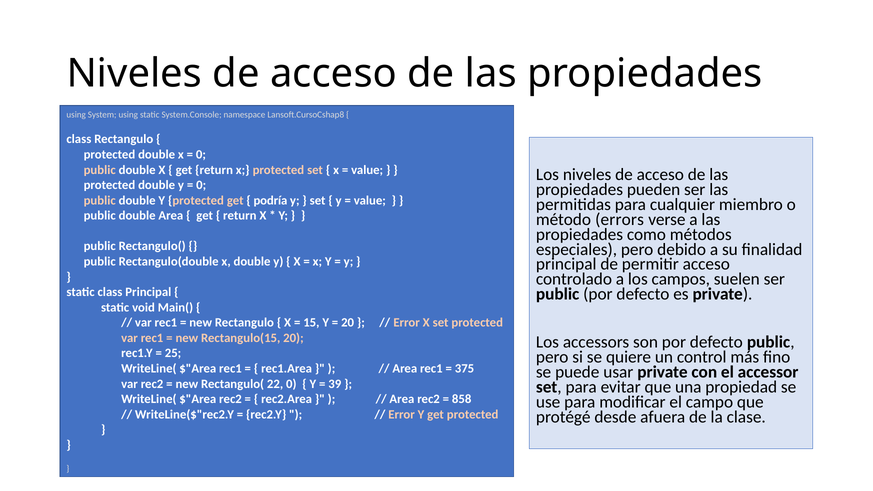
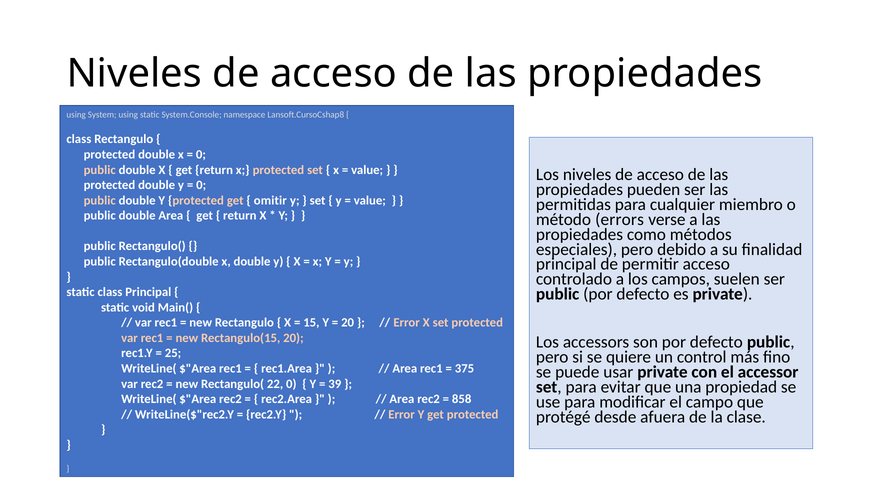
podría: podría -> omitir (270, 200)
